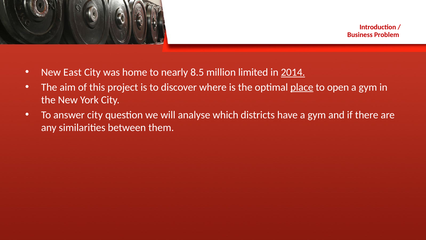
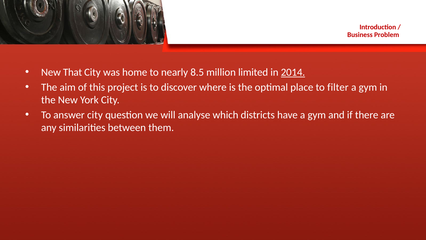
East: East -> That (73, 72)
place underline: present -> none (302, 87)
open: open -> filter (338, 87)
